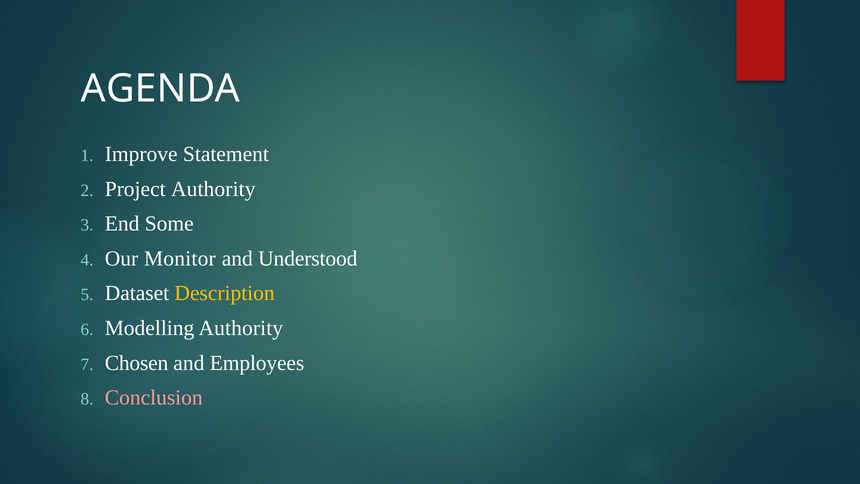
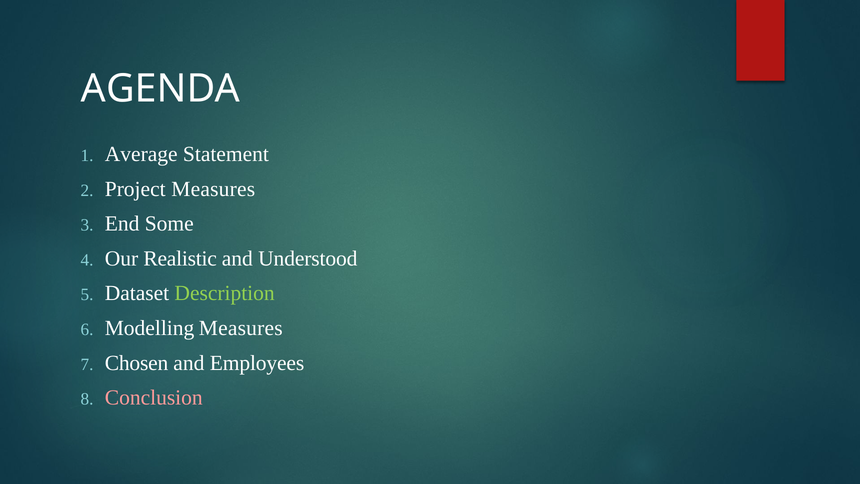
Improve: Improve -> Average (141, 154)
Project Authority: Authority -> Measures (213, 189)
Monitor: Monitor -> Realistic (180, 258)
Description colour: yellow -> light green (225, 293)
Modelling Authority: Authority -> Measures (241, 328)
